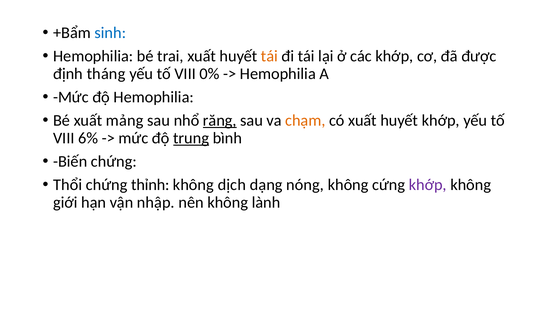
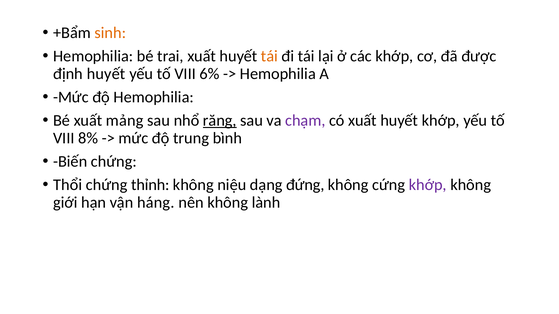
sinh colour: blue -> orange (110, 33)
định tháng: tháng -> huyết (106, 74)
0%: 0% -> 6% (210, 74)
chạm colour: orange -> purple (305, 121)
6%: 6% -> 8% (88, 138)
trung underline: present -> none (191, 138)
dịch: dịch -> niệu (232, 185)
nóng: nóng -> đứng (305, 185)
nhập: nhập -> háng (156, 203)
